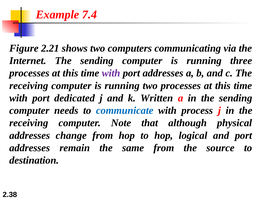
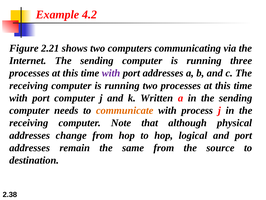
7.4: 7.4 -> 4.2 (90, 15)
port dedicated: dedicated -> computer (75, 98)
communicate colour: blue -> orange (125, 110)
